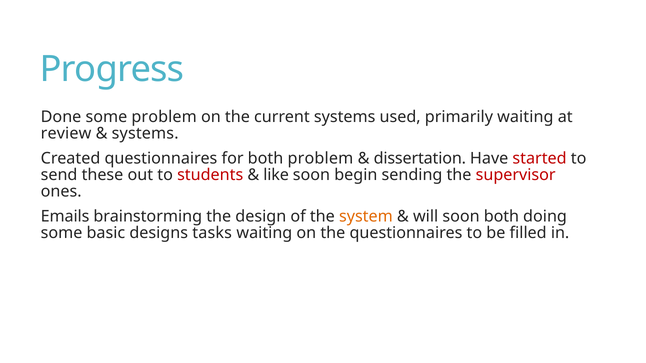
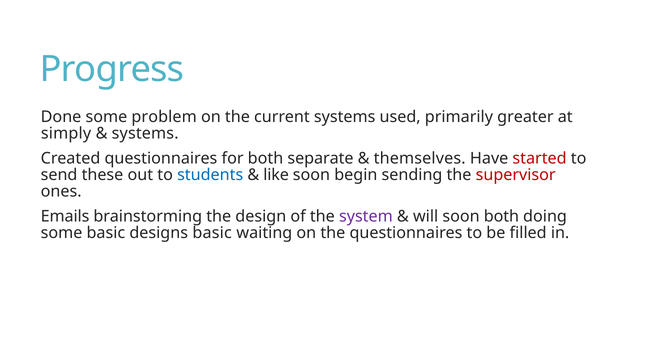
primarily waiting: waiting -> greater (525, 117)
review: review -> simply (66, 133)
both problem: problem -> separate (321, 159)
dissertation: dissertation -> themselves (420, 159)
students colour: red -> blue (210, 175)
system colour: orange -> purple (366, 217)
designs tasks: tasks -> basic (212, 233)
